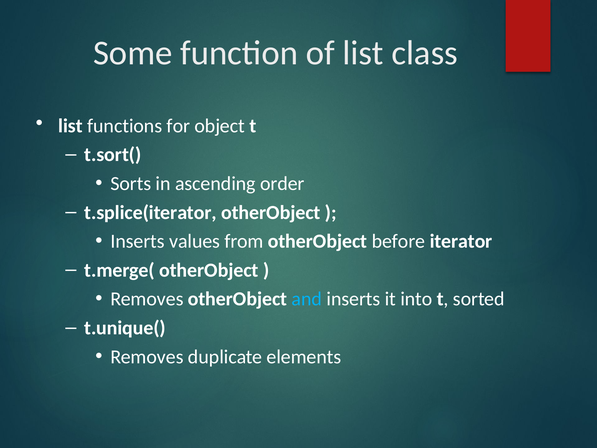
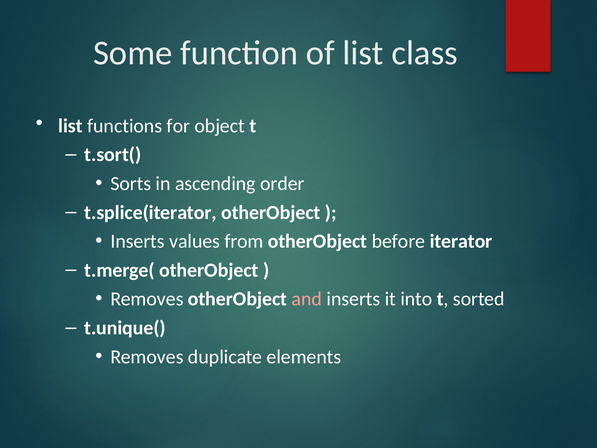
and colour: light blue -> pink (307, 299)
